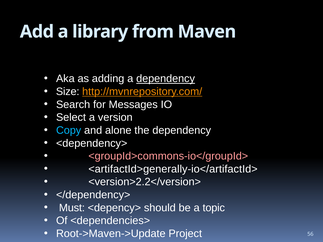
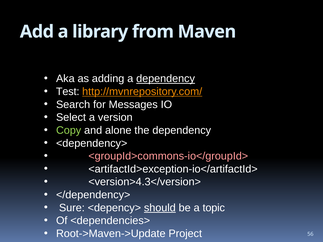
Size: Size -> Test (68, 92)
Copy colour: light blue -> light green (69, 130)
<artifactId>generally-io</artifactId>: <artifactId>generally-io</artifactId> -> <artifactId>exception-io</artifactId> (173, 169)
<version>2.2</version>: <version>2.2</version> -> <version>4.3</version> (145, 182)
Must: Must -> Sure (72, 208)
should underline: none -> present (160, 208)
